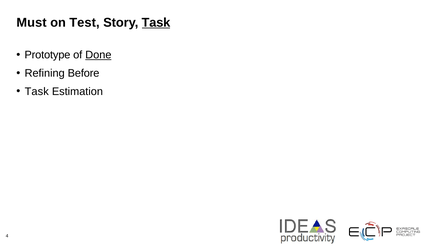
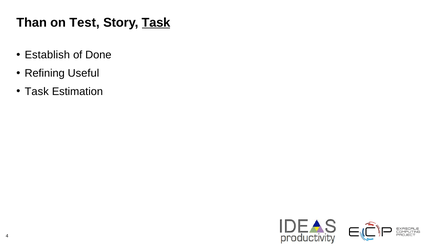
Must: Must -> Than (32, 23)
Prototype: Prototype -> Establish (47, 55)
Done underline: present -> none (98, 55)
Before: Before -> Useful (83, 73)
